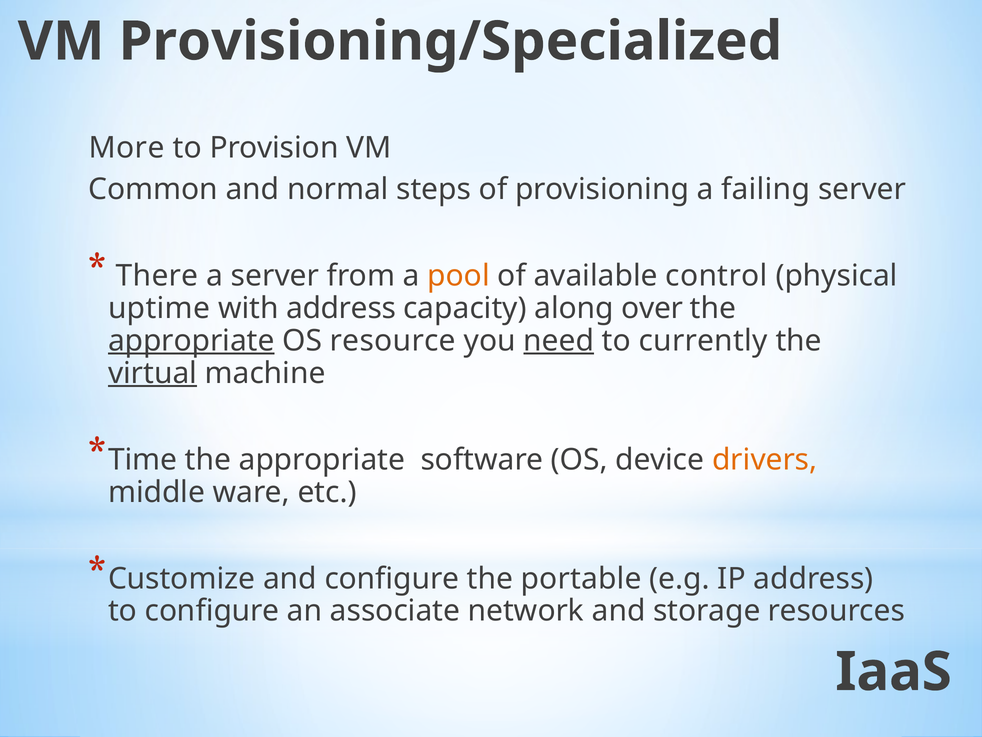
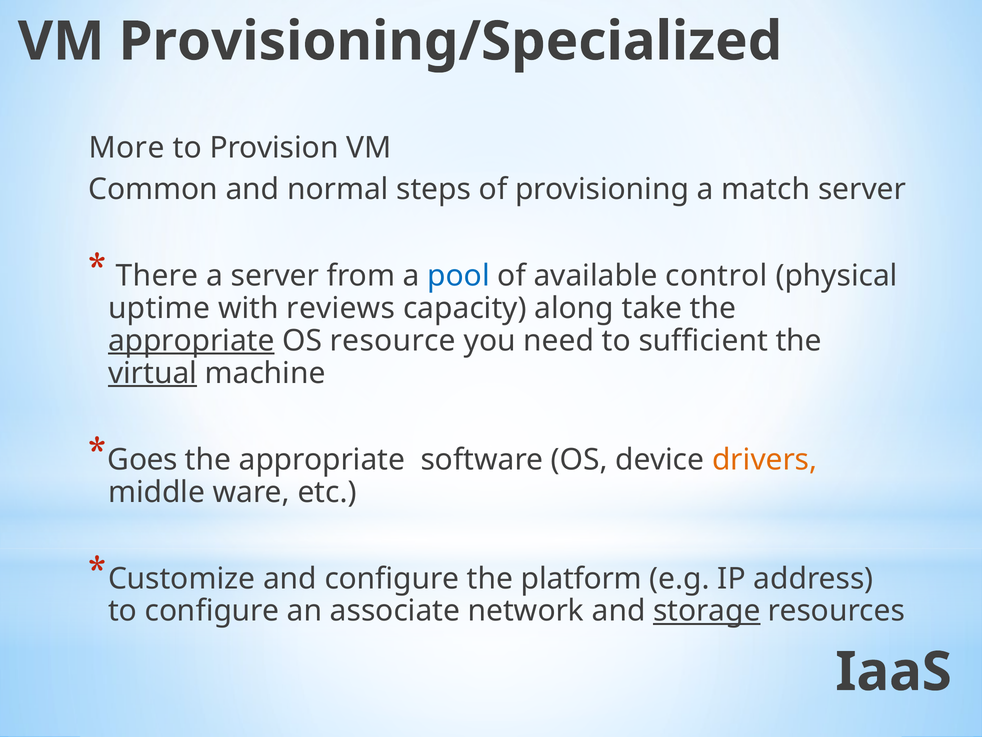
failing: failing -> match (766, 189)
pool colour: orange -> blue (459, 276)
with address: address -> reviews (341, 308)
over: over -> take (652, 308)
need underline: present -> none (559, 340)
currently: currently -> sufficient (703, 340)
Time: Time -> Goes (143, 459)
portable: portable -> platform (581, 578)
storage underline: none -> present (707, 611)
